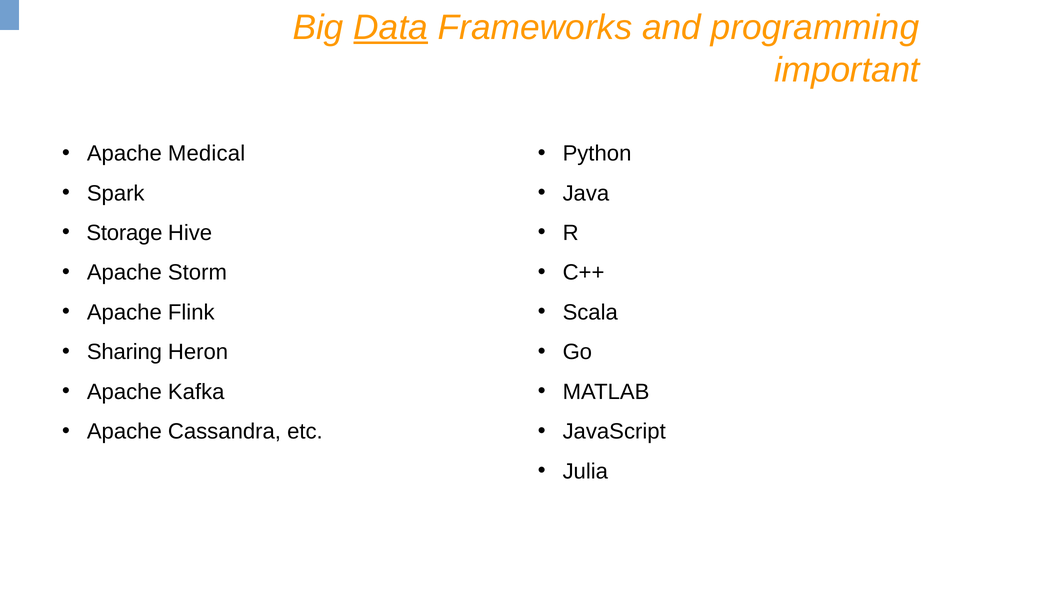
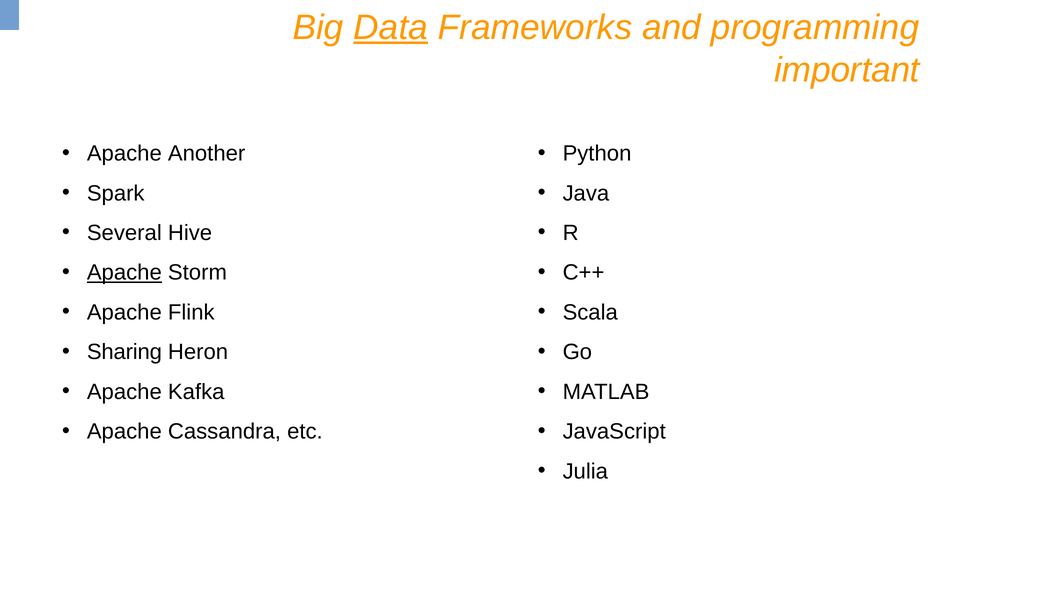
Medical: Medical -> Another (207, 154)
Storage: Storage -> Several (124, 233)
Apache underline: none -> present (124, 273)
